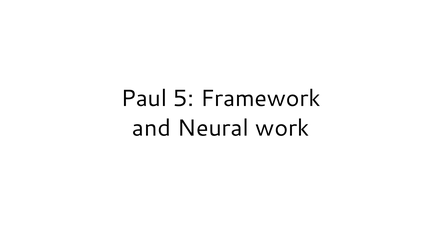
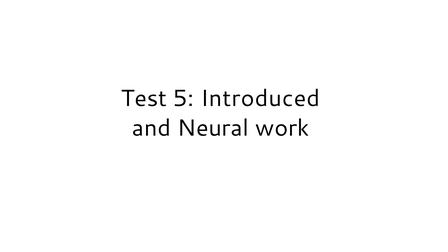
Paul: Paul -> Test (144, 98)
Framework: Framework -> Introduced (260, 98)
